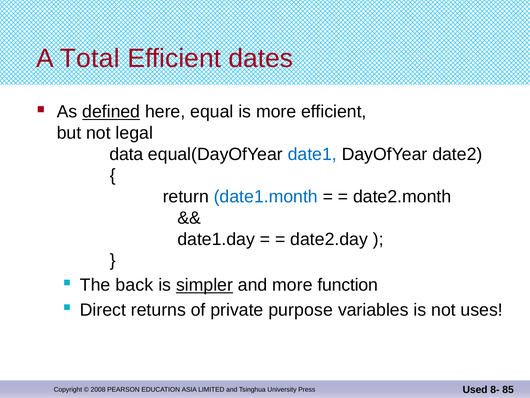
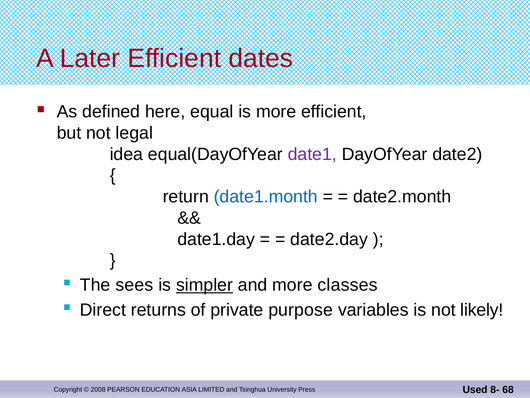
Total: Total -> Later (90, 58)
defined underline: present -> none (111, 112)
data: data -> idea (126, 154)
date1 colour: blue -> purple (312, 154)
back: back -> sees (134, 285)
function: function -> classes (348, 285)
uses: uses -> likely (482, 310)
85: 85 -> 68 (508, 389)
